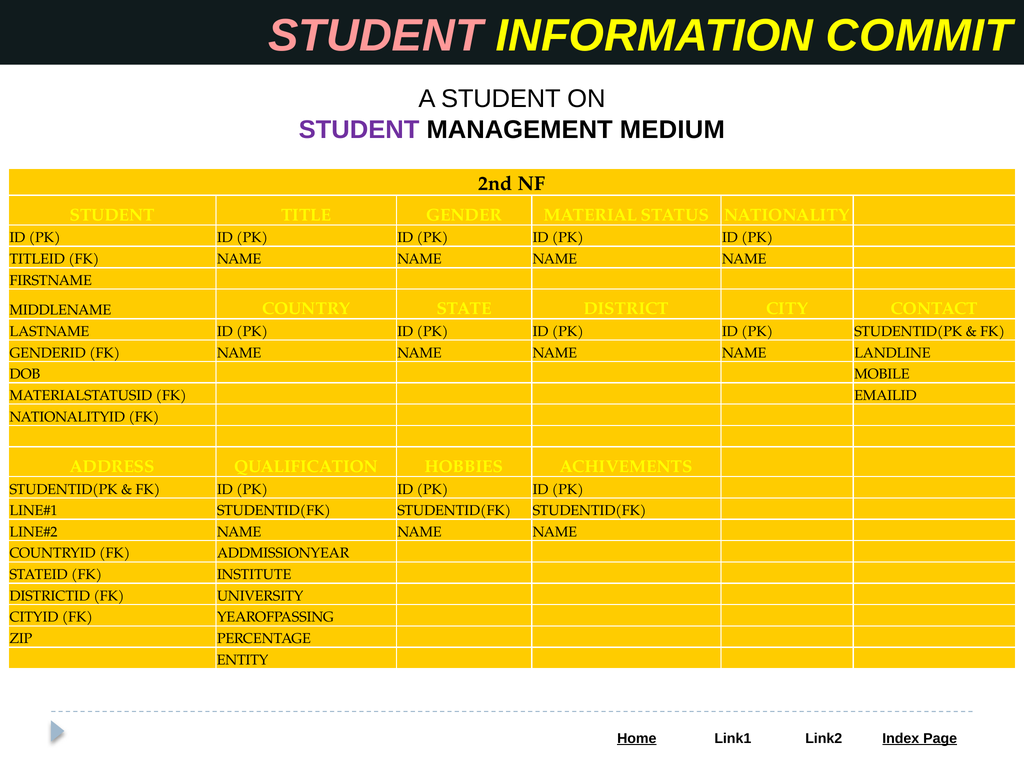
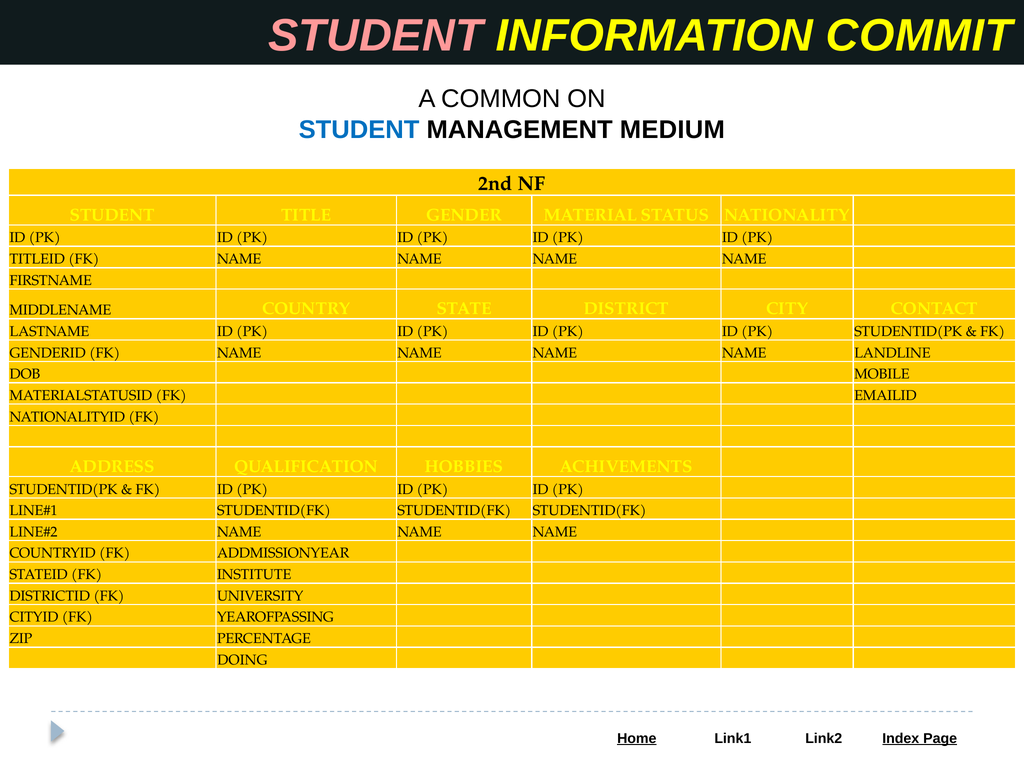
A STUDENT: STUDENT -> COMMON (501, 99)
STUDENT colour: purple -> blue (359, 130)
ENTITY: ENTITY -> DOING (242, 660)
